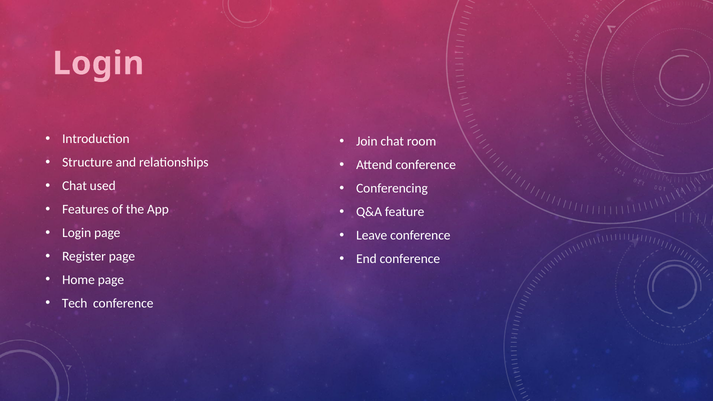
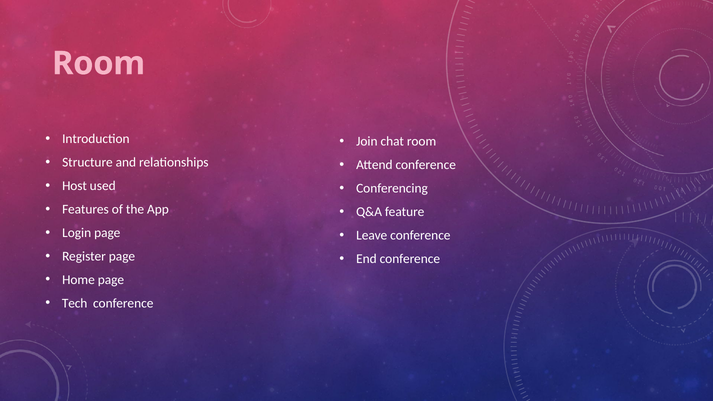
Login: Login -> Room (99, 63)
Chat: Chat -> Host (75, 186)
